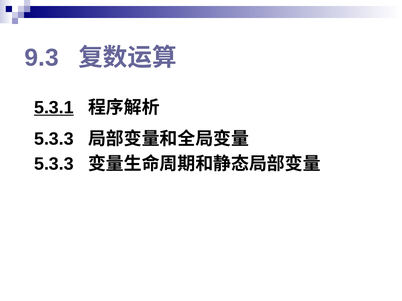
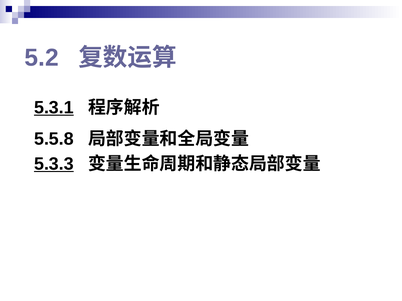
9.3: 9.3 -> 5.2 (42, 58)
5.3.3: 5.3.3 -> 5.5.8 (54, 139)
5.3.3 underline: none -> present (54, 164)
